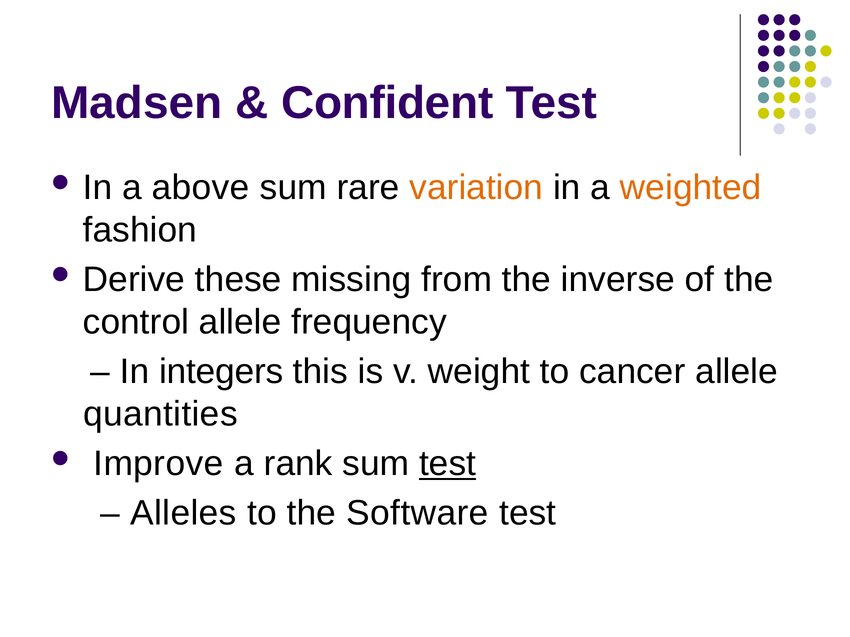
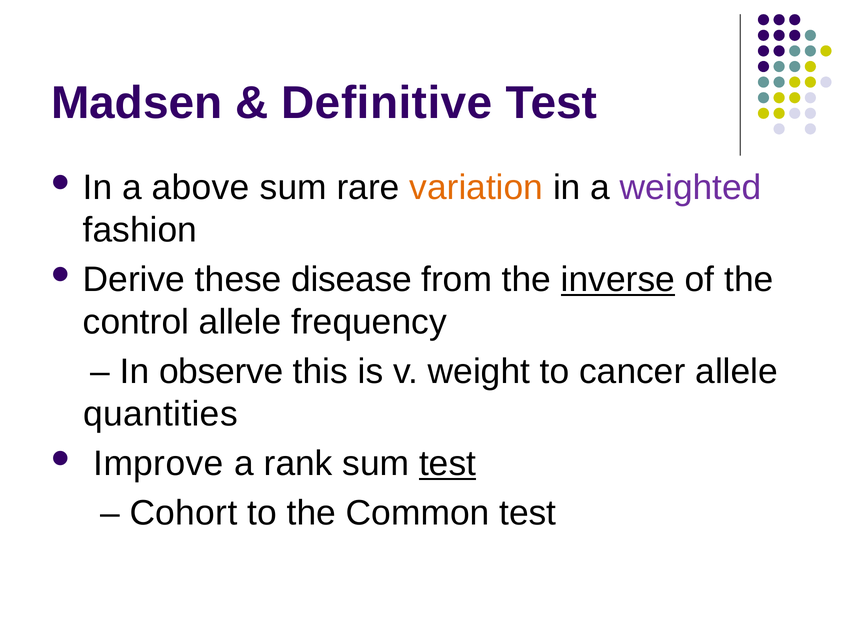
Confident: Confident -> Definitive (387, 103)
weighted colour: orange -> purple (691, 188)
missing: missing -> disease (352, 280)
inverse underline: none -> present (618, 280)
integers: integers -> observe (221, 372)
Alleles: Alleles -> Cohort (183, 514)
Software: Software -> Common (418, 514)
